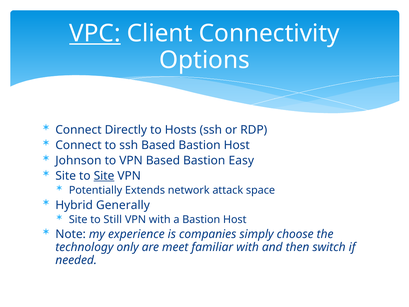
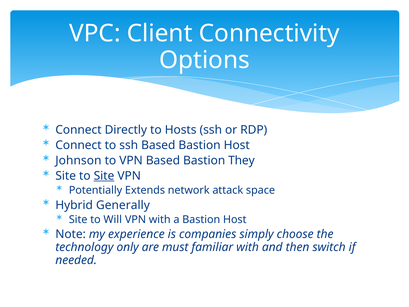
VPC underline: present -> none (95, 34)
Easy: Easy -> They (241, 160)
Still: Still -> Will (113, 219)
meet: meet -> must (175, 247)
